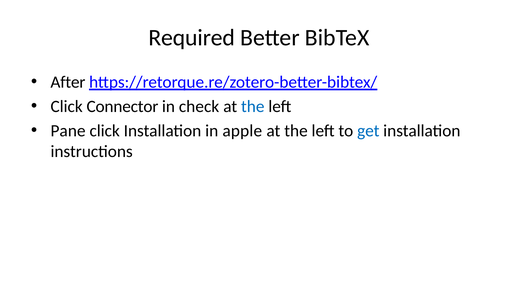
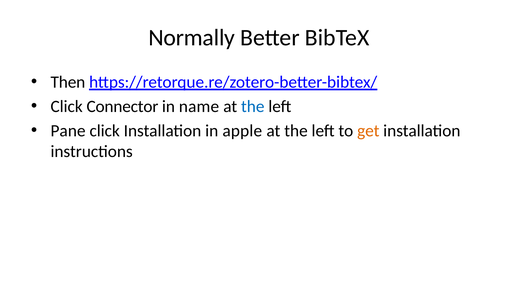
Required: Required -> Normally (192, 38)
After: After -> Then (68, 82)
check: check -> name (199, 107)
get colour: blue -> orange (368, 131)
